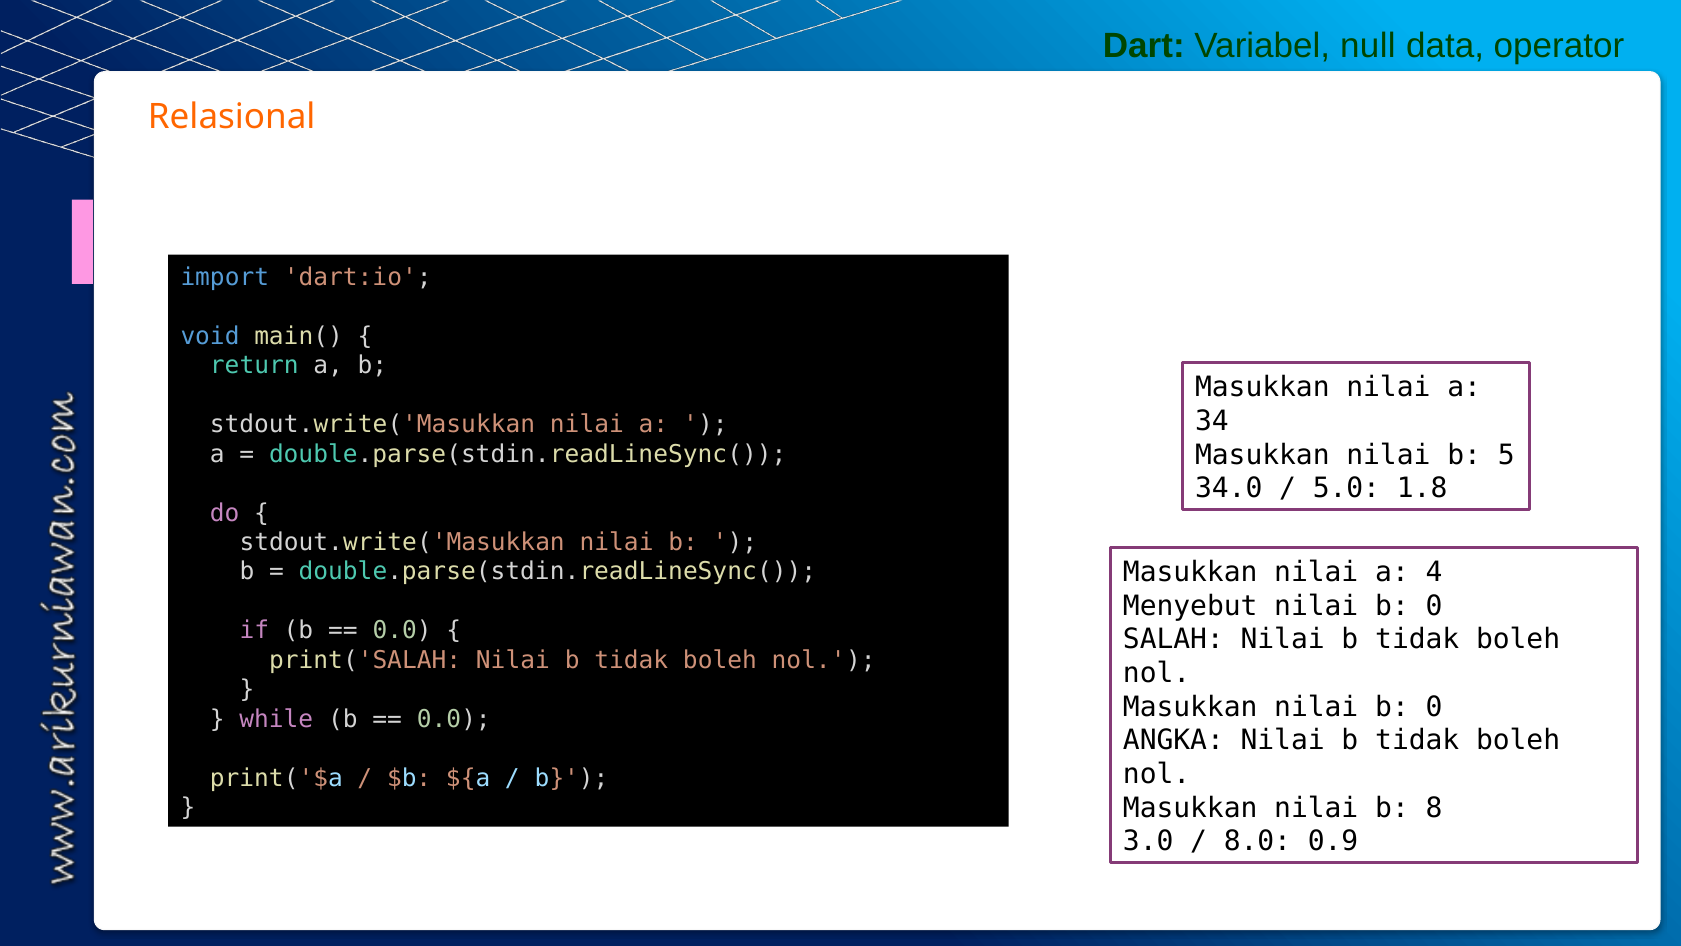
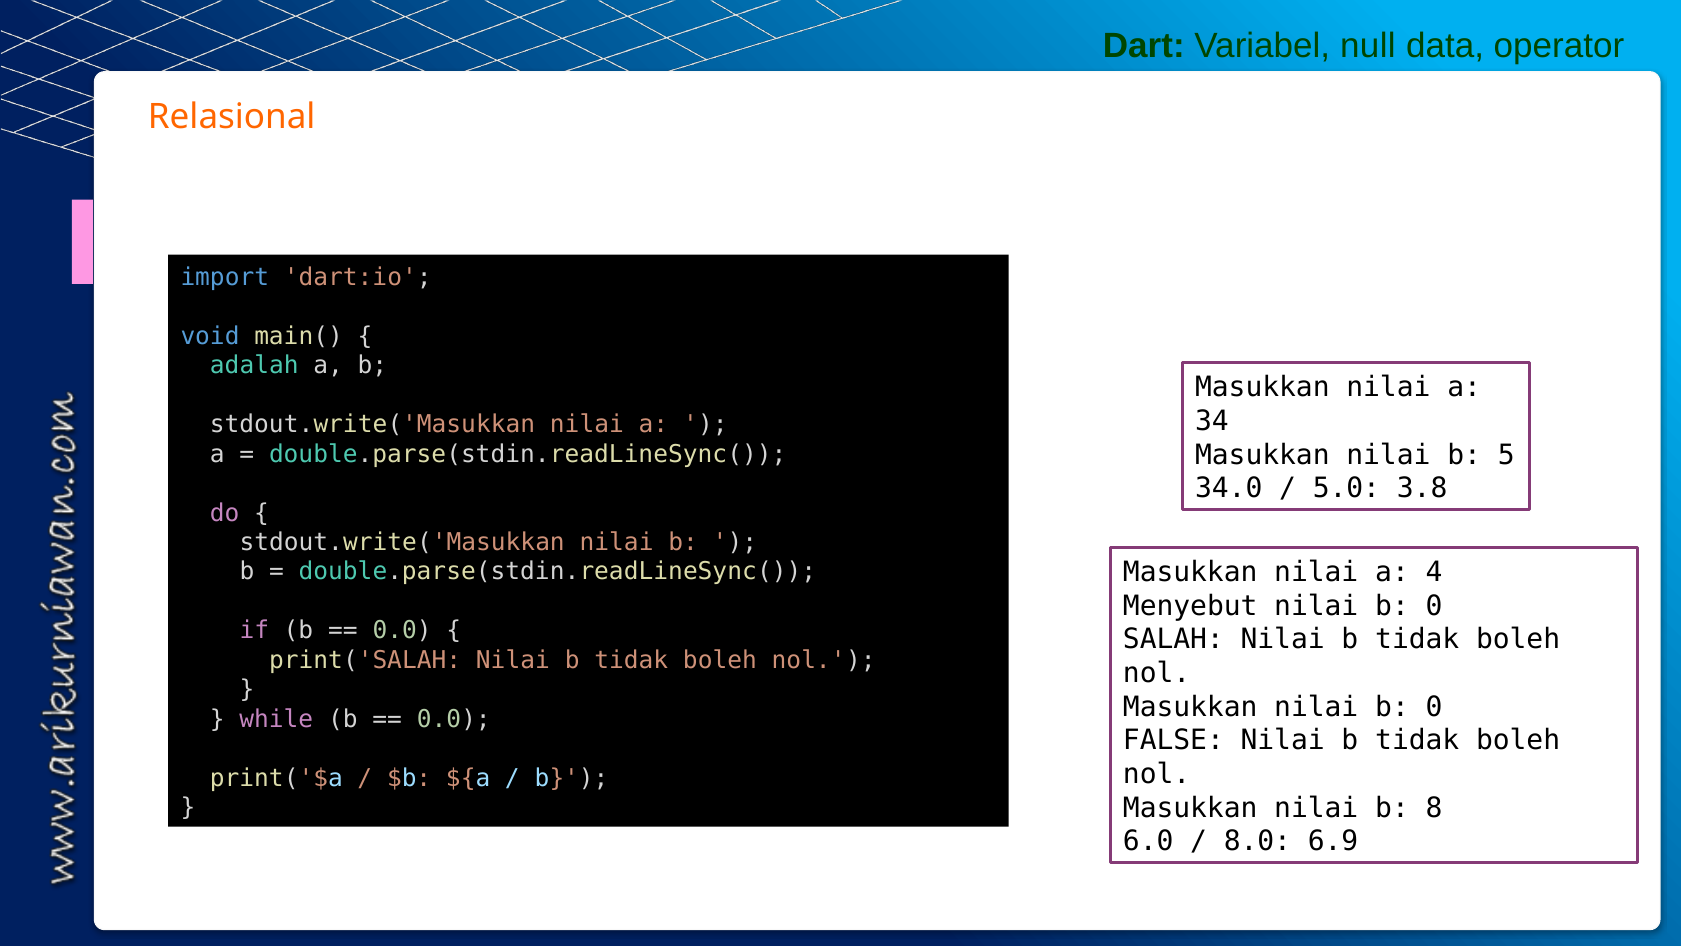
return: return -> adalah (254, 366)
1.8: 1.8 -> 3.8 (1422, 488)
ANGKA: ANGKA -> FALSE (1173, 740)
3.0: 3.0 -> 6.0 (1148, 841)
0.9: 0.9 -> 6.9 (1333, 841)
